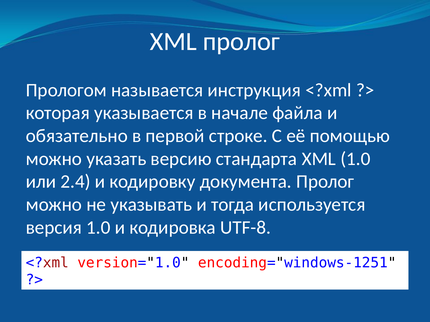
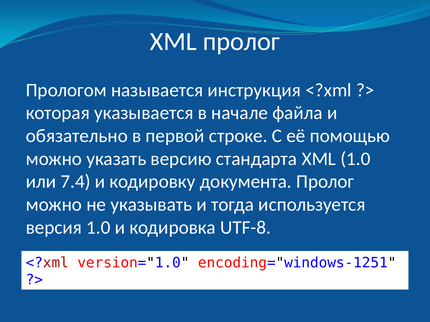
2.4: 2.4 -> 7.4 (76, 182)
